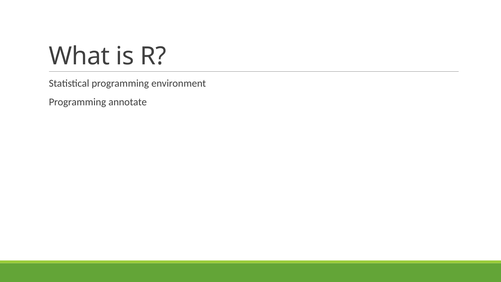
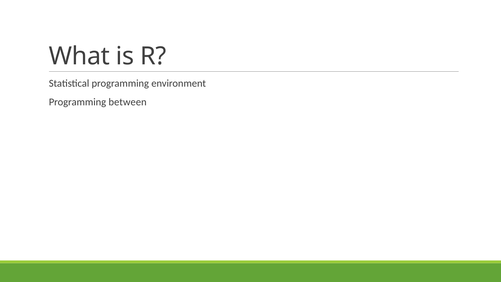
annotate: annotate -> between (128, 102)
